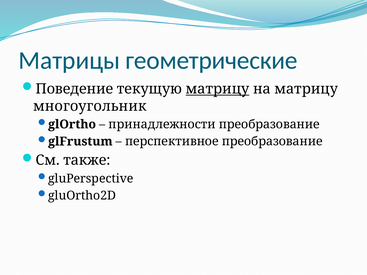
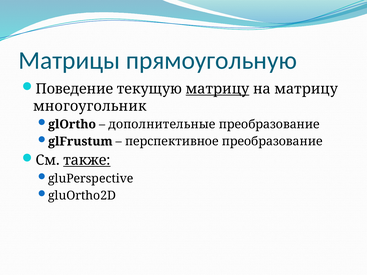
геометрические: геометрические -> прямоугольную (211, 61)
принадлежности: принадлежности -> дополнительные (162, 124)
также underline: none -> present (87, 160)
